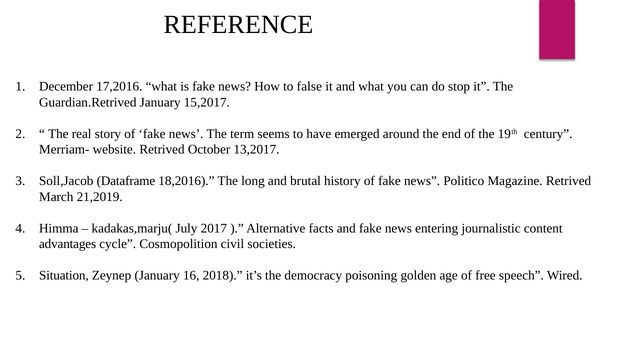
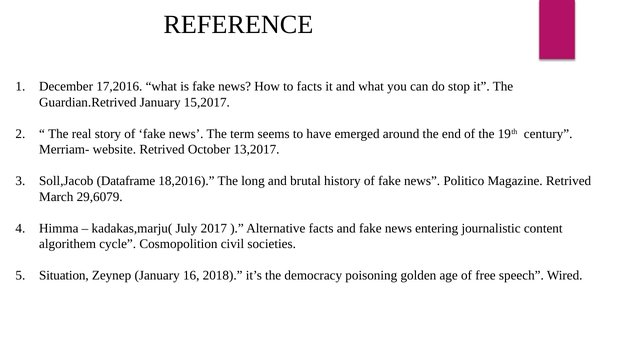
to false: false -> facts (309, 87)
21,2019: 21,2019 -> 29,6079 (100, 197)
advantages: advantages -> algorithem (68, 244)
